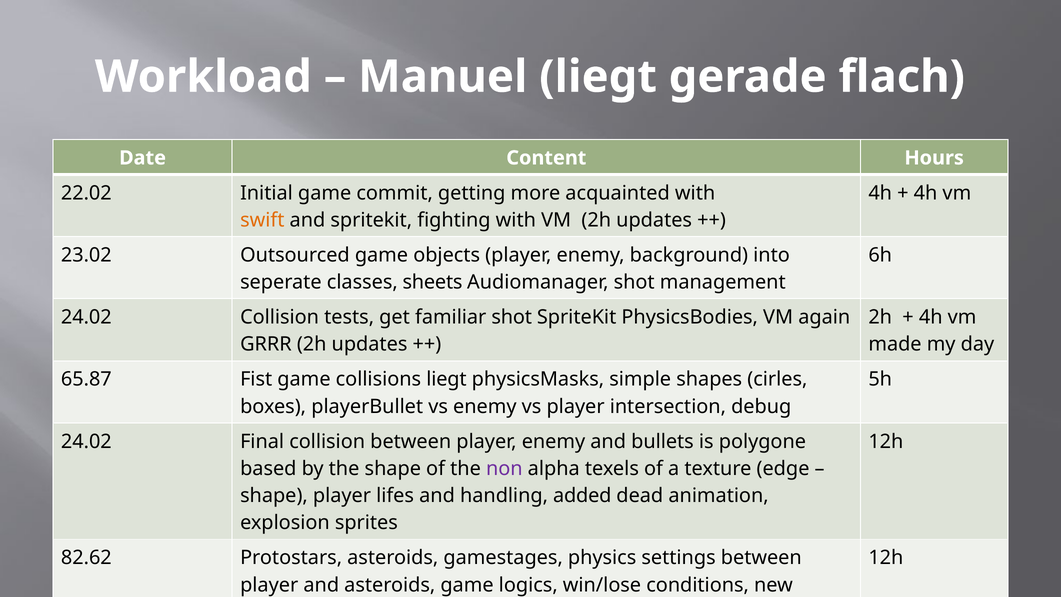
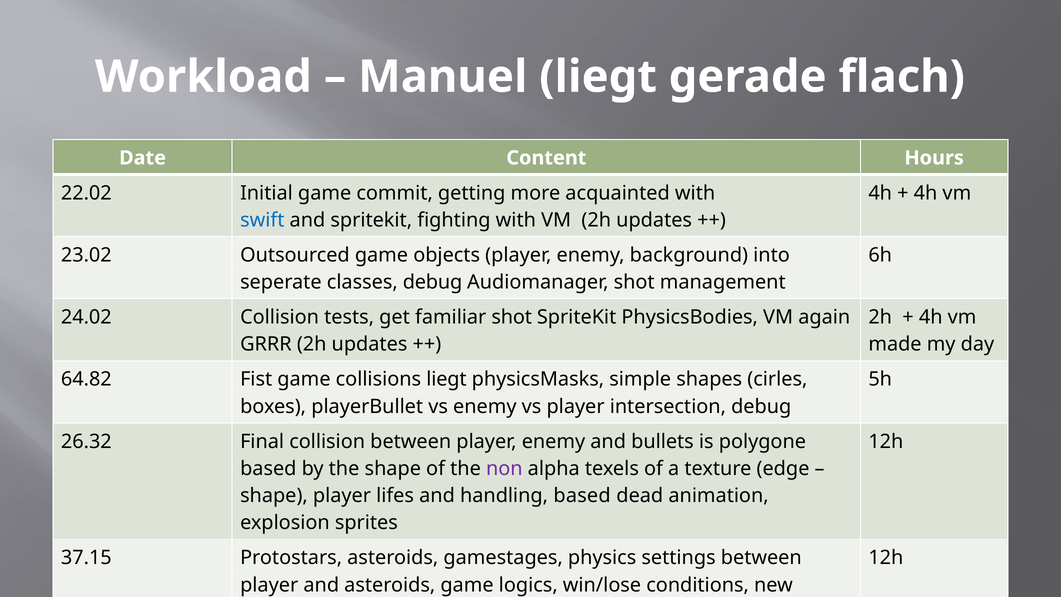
swift colour: orange -> blue (262, 220)
classes sheets: sheets -> debug (433, 282)
65.87: 65.87 -> 64.82 (86, 379)
24.02: 24.02 -> 26.32 (86, 441)
handling added: added -> based (582, 496)
82.62: 82.62 -> 37.15 (86, 558)
